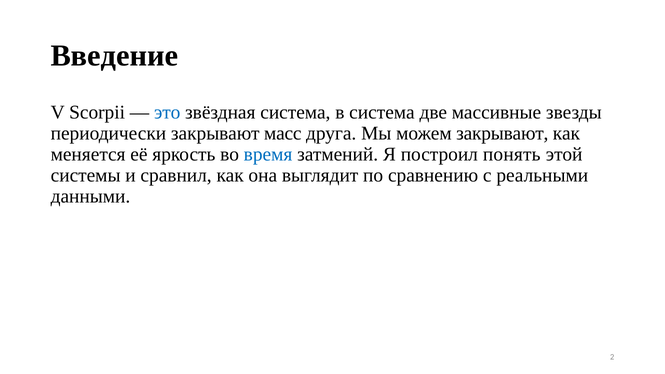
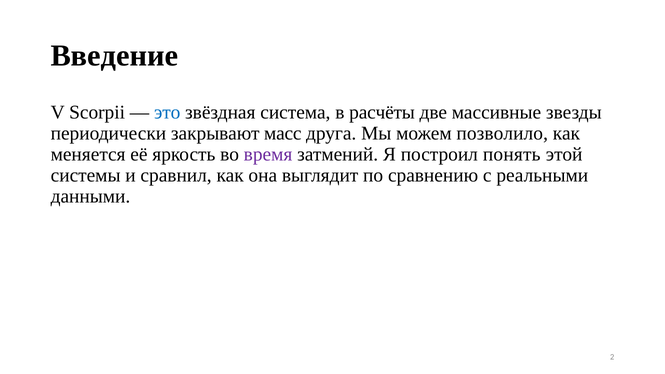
в система: система -> расчёты (382, 112)
можем закрывают: закрывают -> позволило (502, 133)
время colour: blue -> purple (268, 154)
